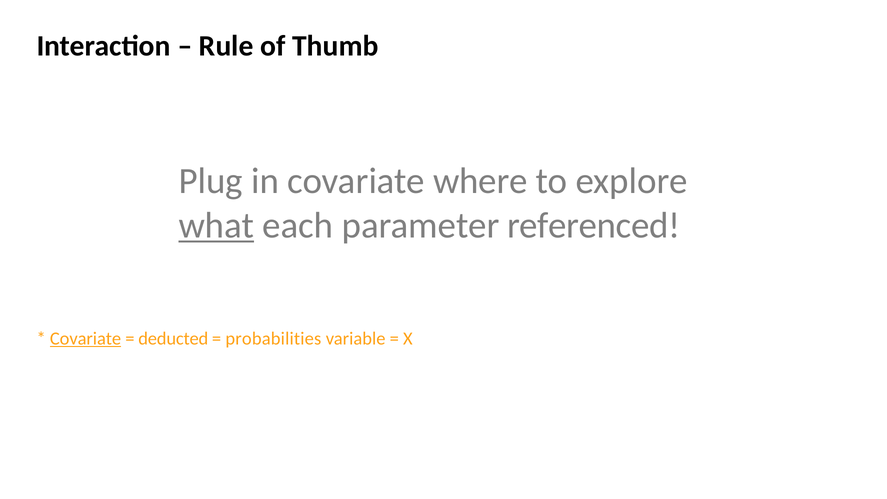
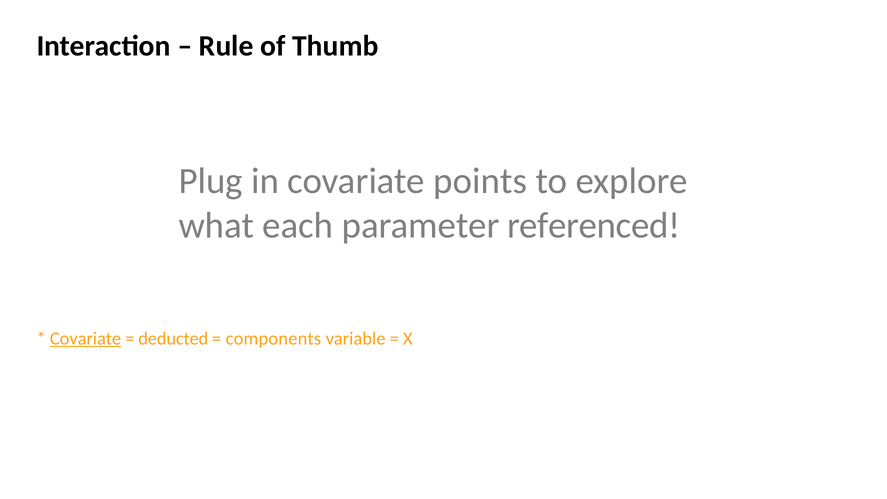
where: where -> points (480, 181)
what underline: present -> none (216, 226)
probabilities: probabilities -> components (273, 338)
